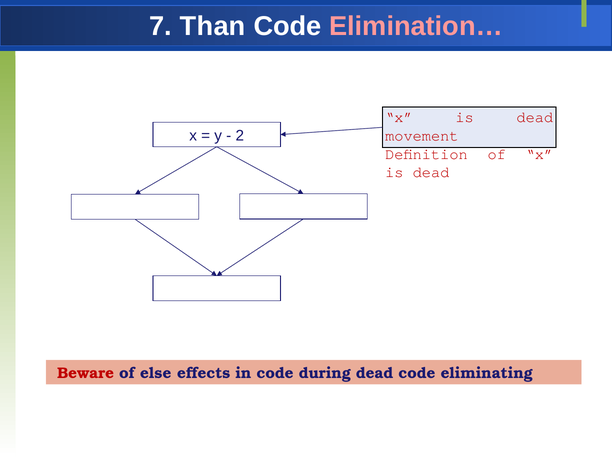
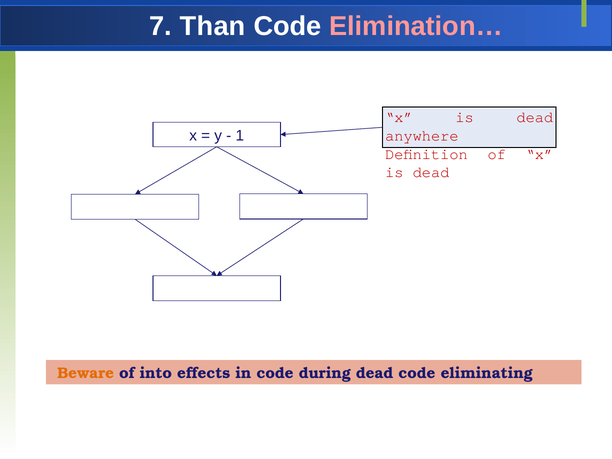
2: 2 -> 1 (240, 136)
movement: movement -> anywhere (422, 136)
Beware colour: red -> orange (86, 373)
else: else -> into (156, 373)
